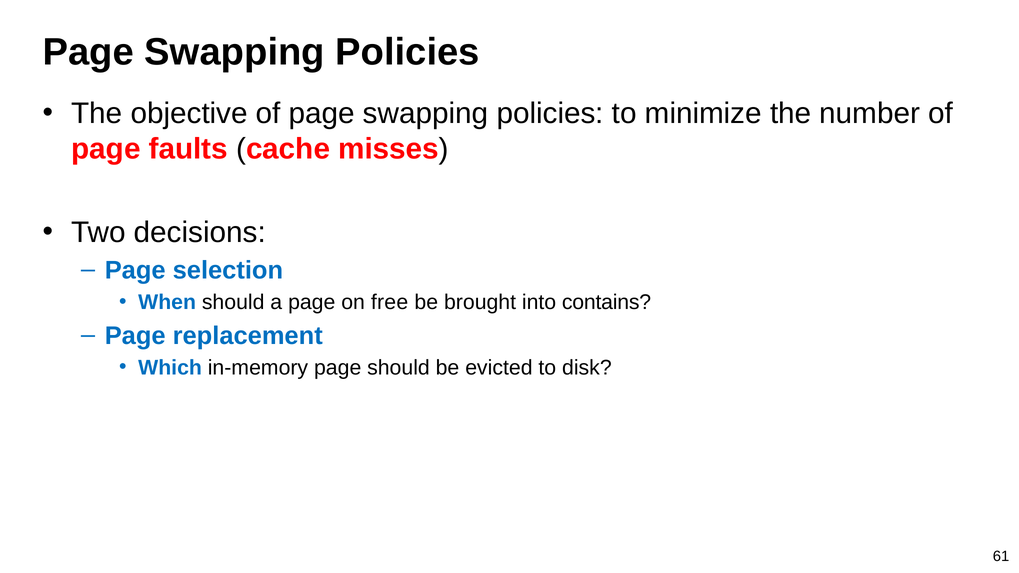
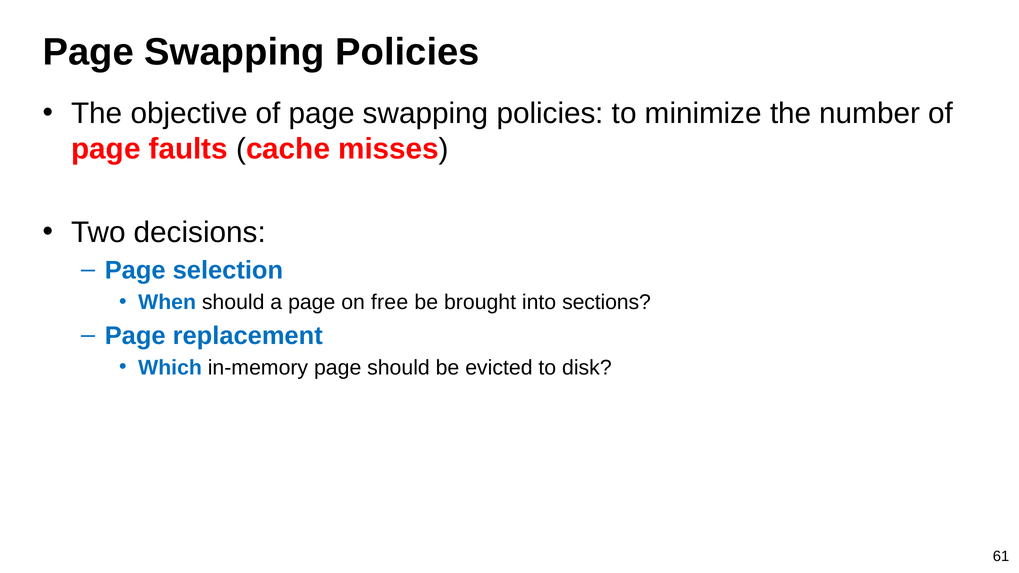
contains: contains -> sections (606, 302)
